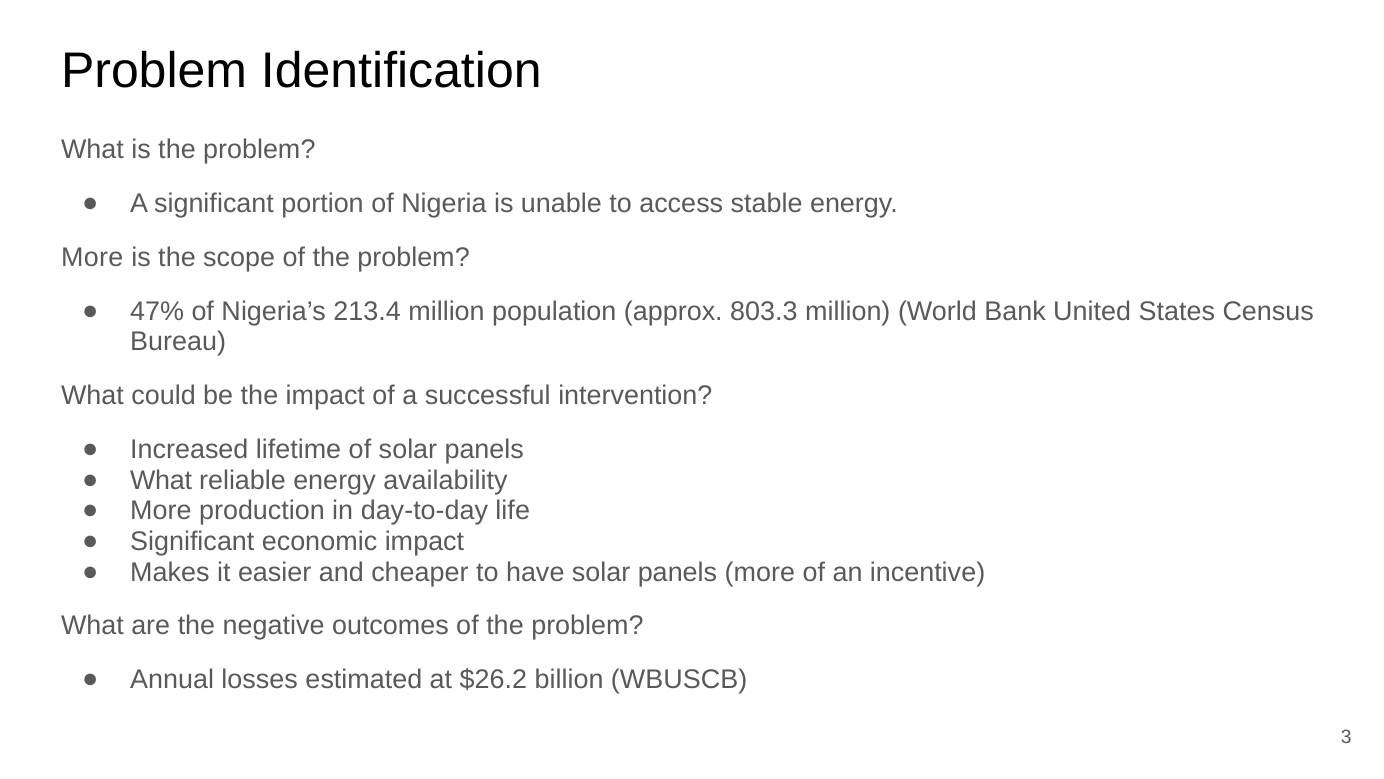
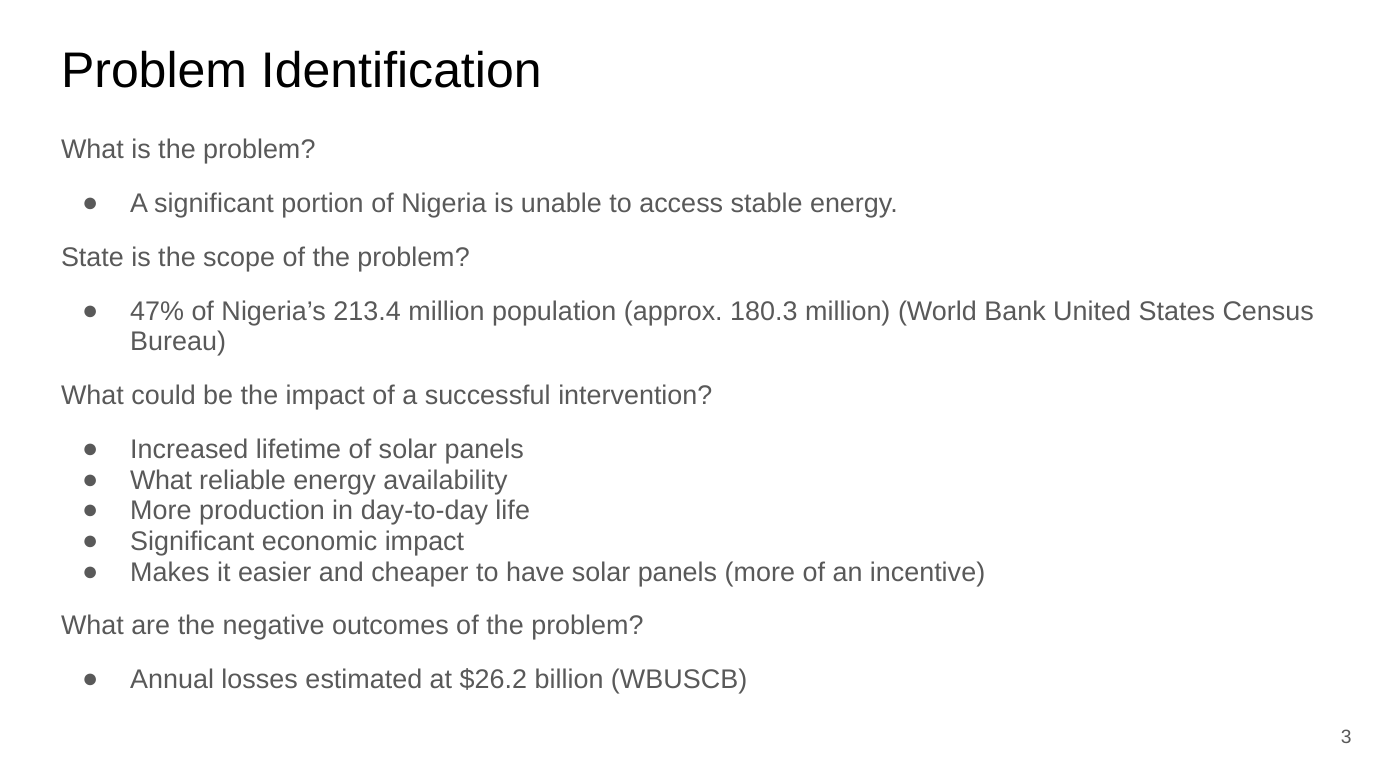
More: More -> State (92, 257)
803.3: 803.3 -> 180.3 (764, 311)
